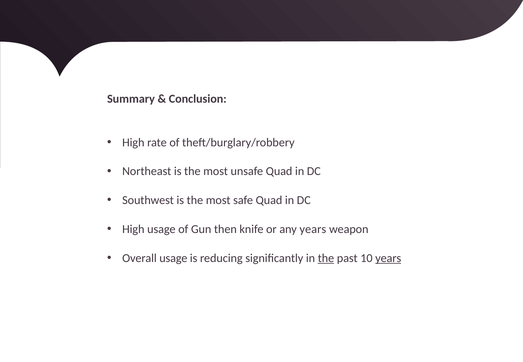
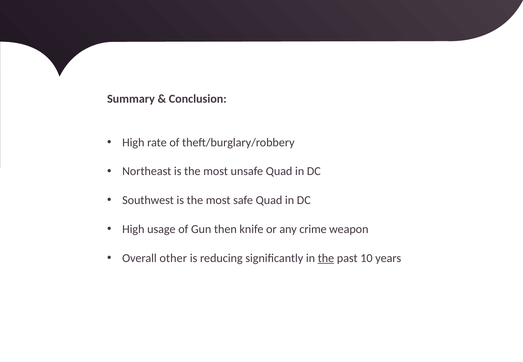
any years: years -> crime (313, 229)
Overall usage: usage -> other (173, 258)
years underline: present -> none (388, 258)
